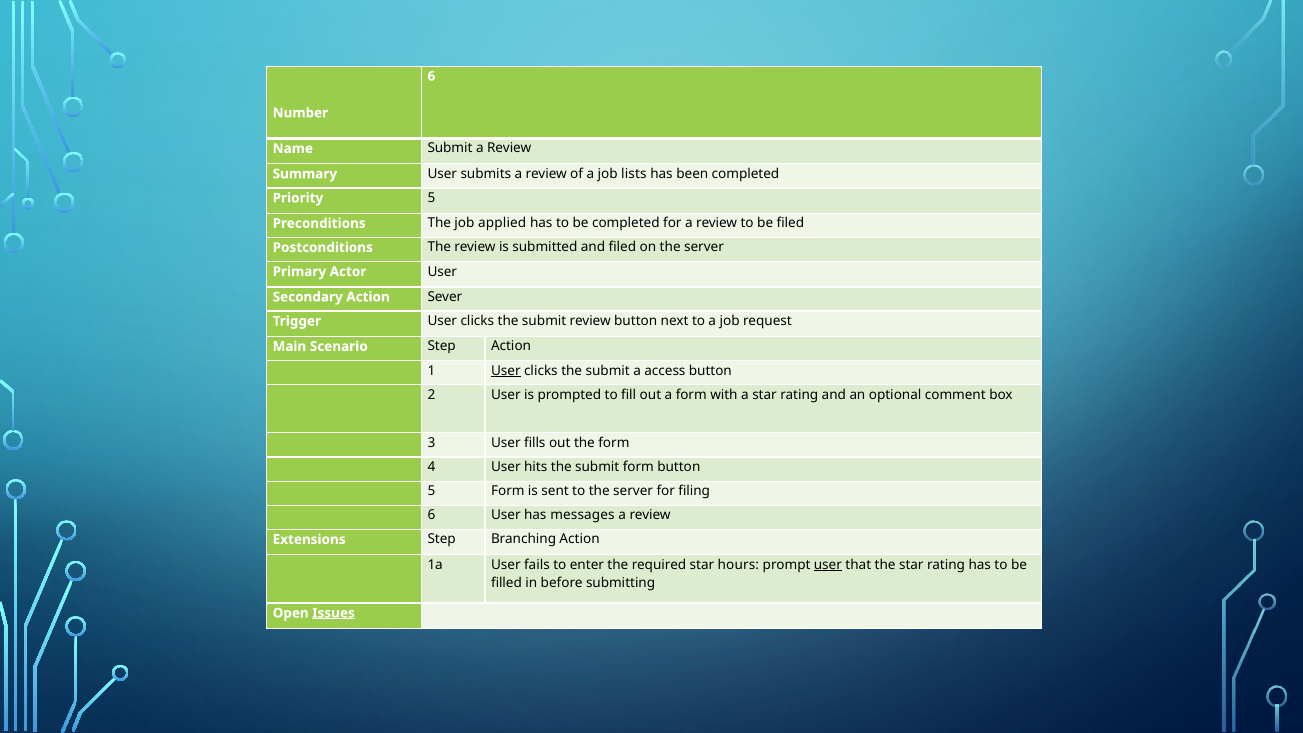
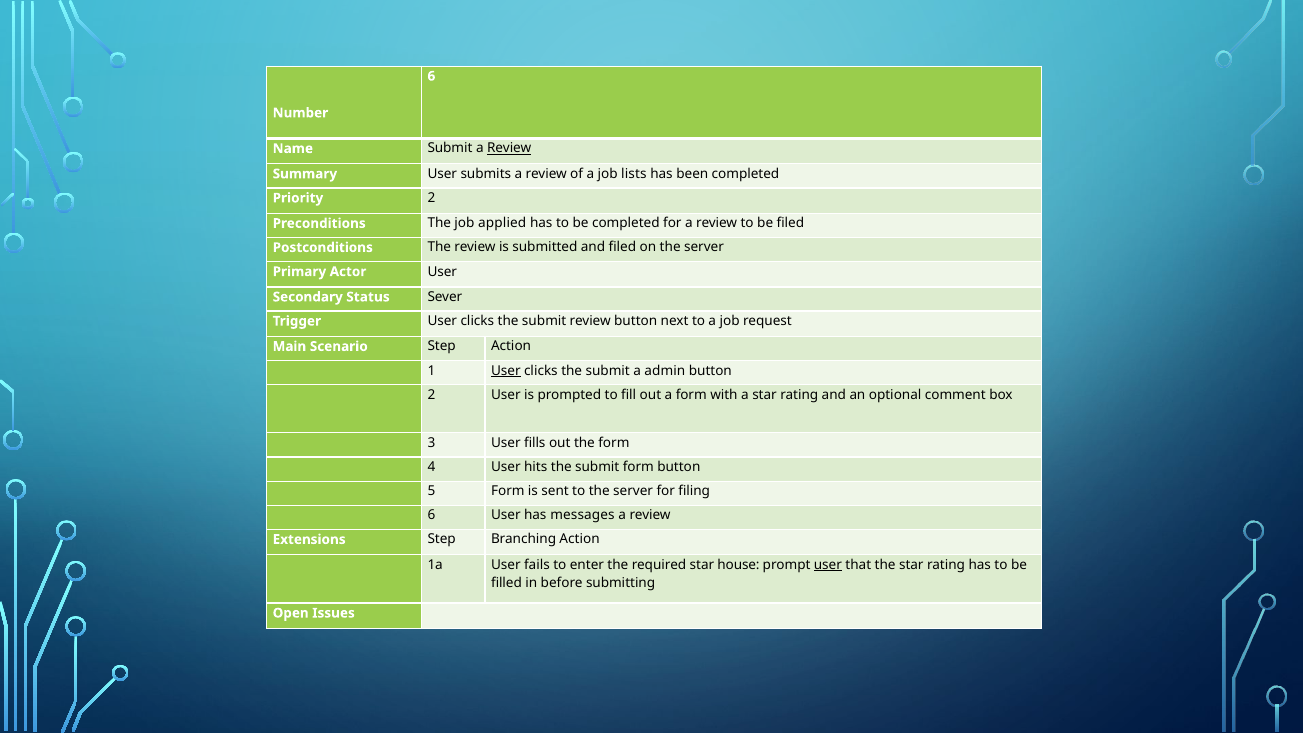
Review underline: none -> present (509, 148)
Priority 5: 5 -> 2 (431, 198)
Secondary Action: Action -> Status (368, 297)
access: access -> admin (665, 371)
hours: hours -> house (738, 565)
Issues underline: present -> none (334, 613)
